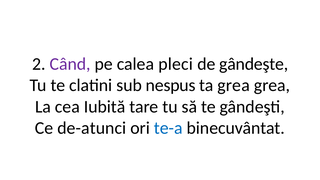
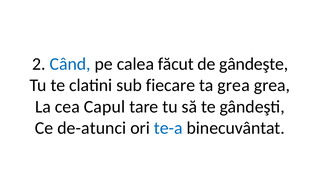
Când colour: purple -> blue (70, 64)
pleci: pleci -> făcut (176, 64)
nespus: nespus -> fiecare (171, 85)
Iubită: Iubită -> Capul (104, 107)
